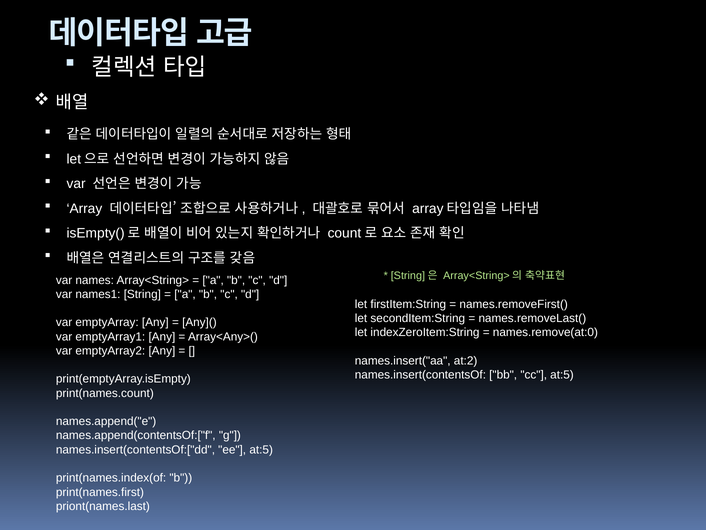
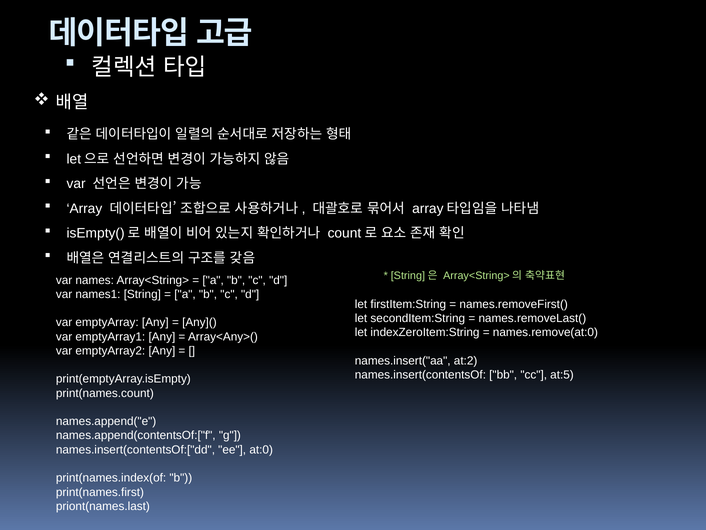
ee at:5: at:5 -> at:0 (261, 449)
